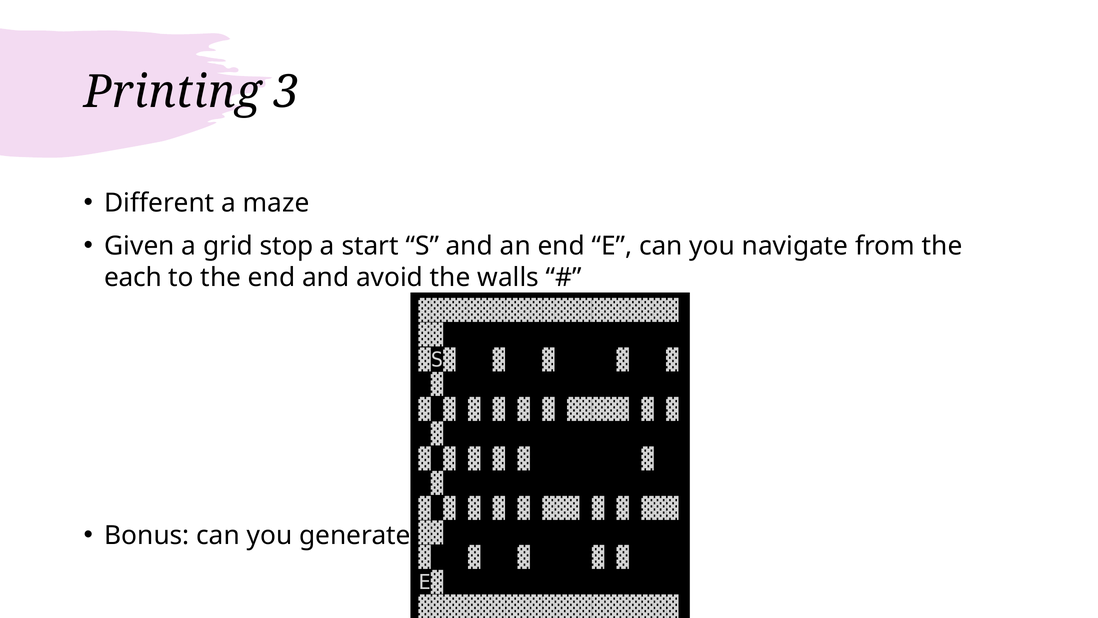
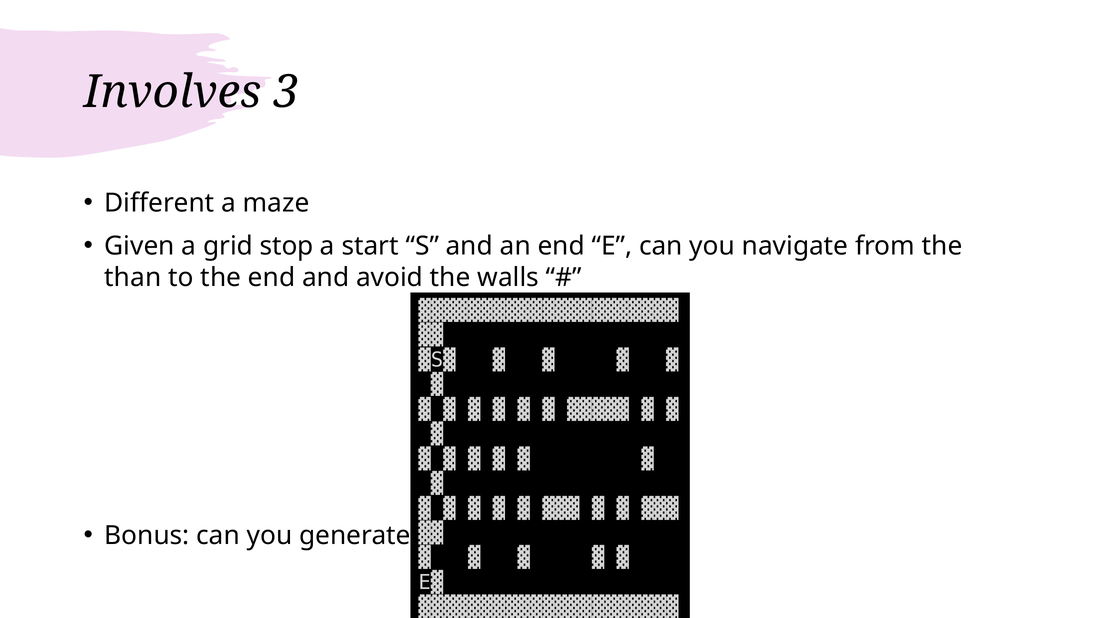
Printing: Printing -> Involves (173, 92)
each: each -> than (133, 277)
